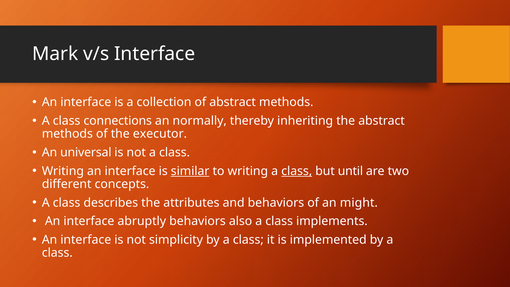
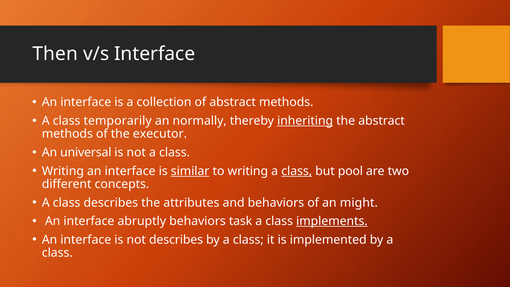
Mark: Mark -> Then (55, 54)
connections: connections -> temporarily (118, 121)
inheriting underline: none -> present (305, 121)
until: until -> pool (350, 171)
also: also -> task (241, 221)
implements underline: none -> present (332, 221)
not simplicity: simplicity -> describes (176, 240)
